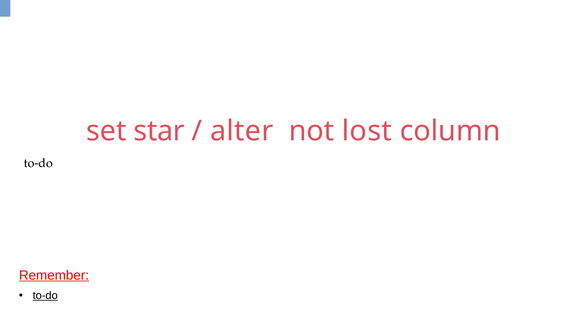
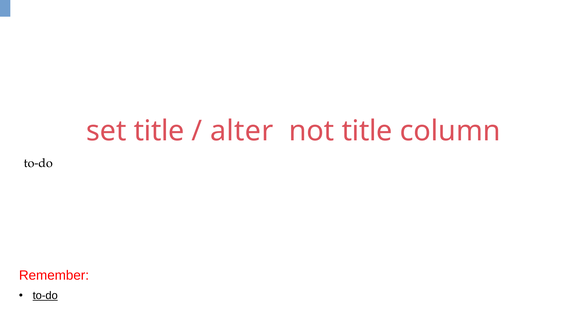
set star: star -> title (159, 131)
not lost: lost -> title (367, 131)
Remember underline: present -> none (54, 275)
